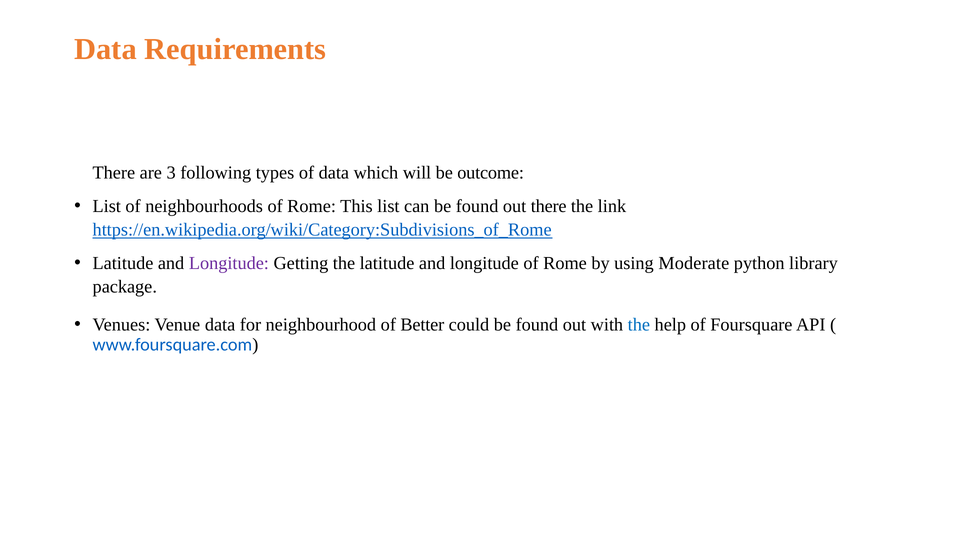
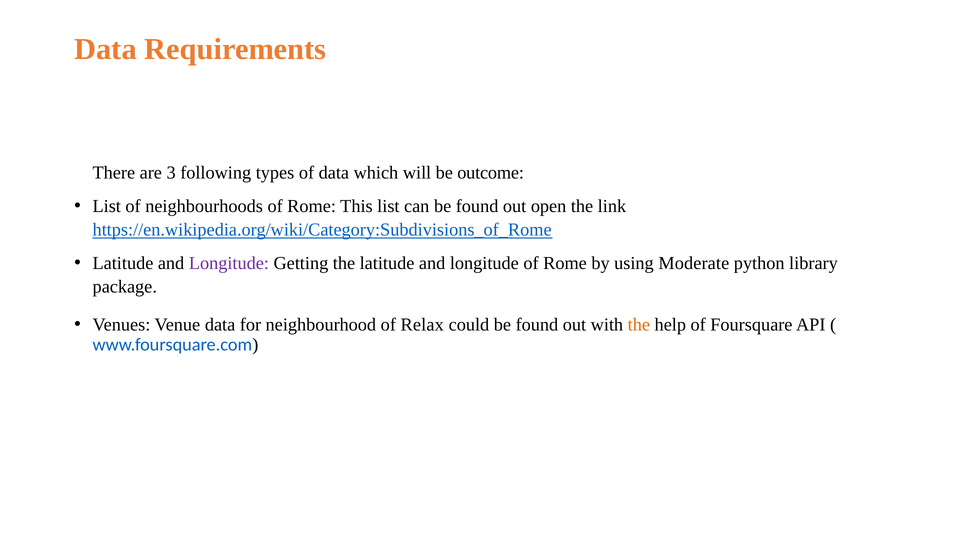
out there: there -> open (549, 206)
Better: Better -> Relax (422, 325)
the colour: blue -> orange (639, 325)
